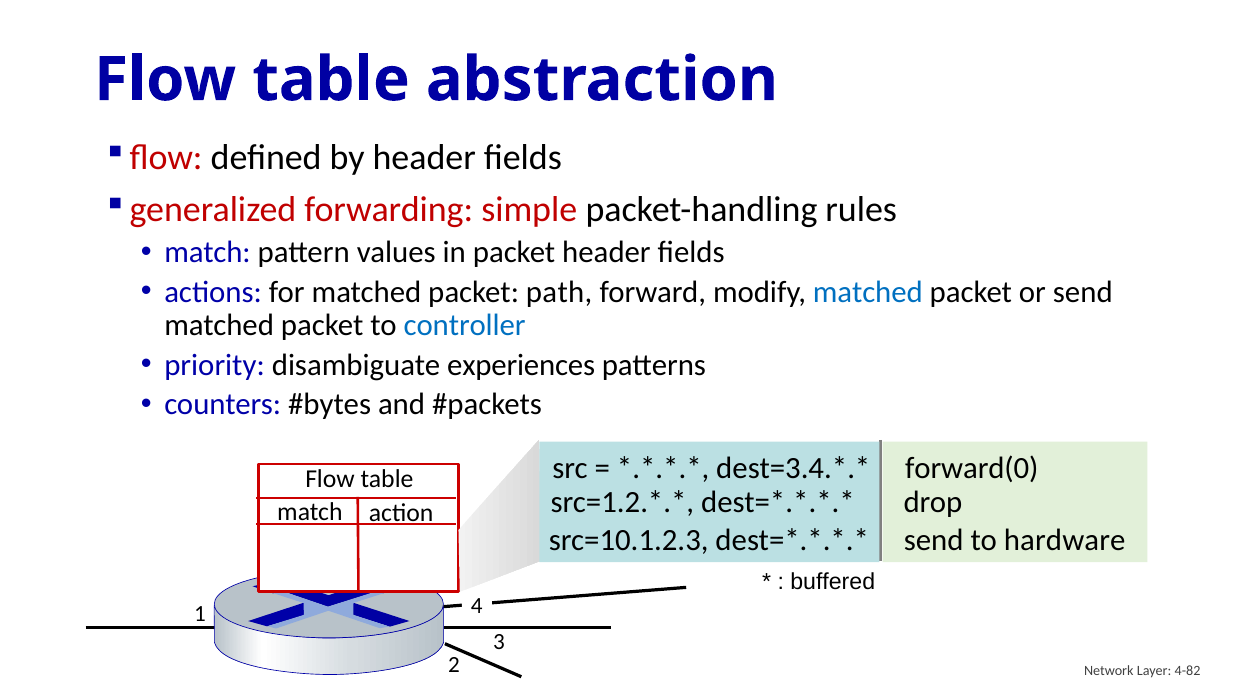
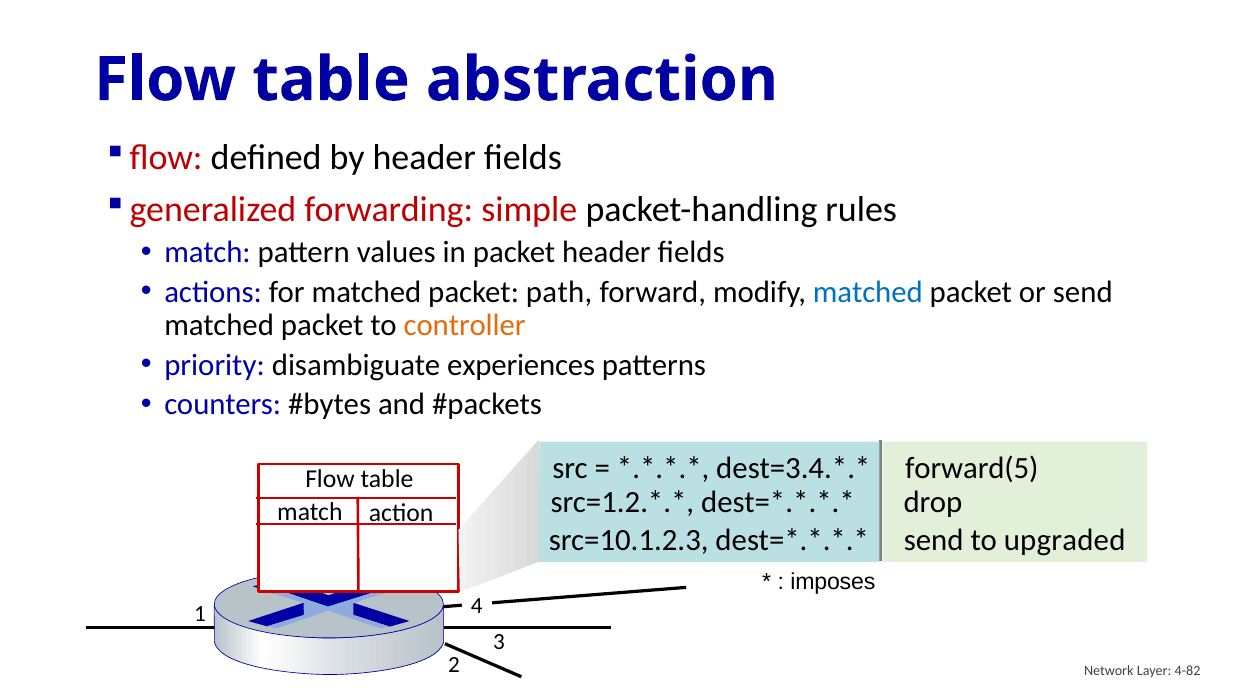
controller colour: blue -> orange (465, 325)
forward(0: forward(0 -> forward(5 (972, 468)
hardware: hardware -> upgraded (1065, 540)
buffered: buffered -> imposes (833, 581)
